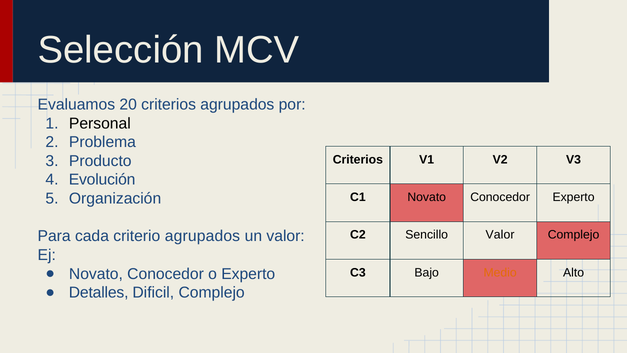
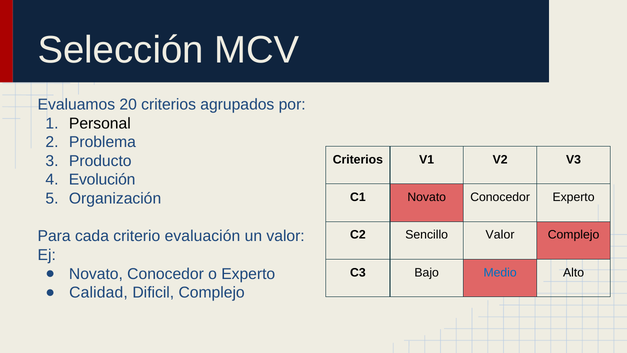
criterio agrupados: agrupados -> evaluación (202, 236)
Medio colour: orange -> blue (500, 272)
Detalles: Detalles -> Calidad (98, 293)
